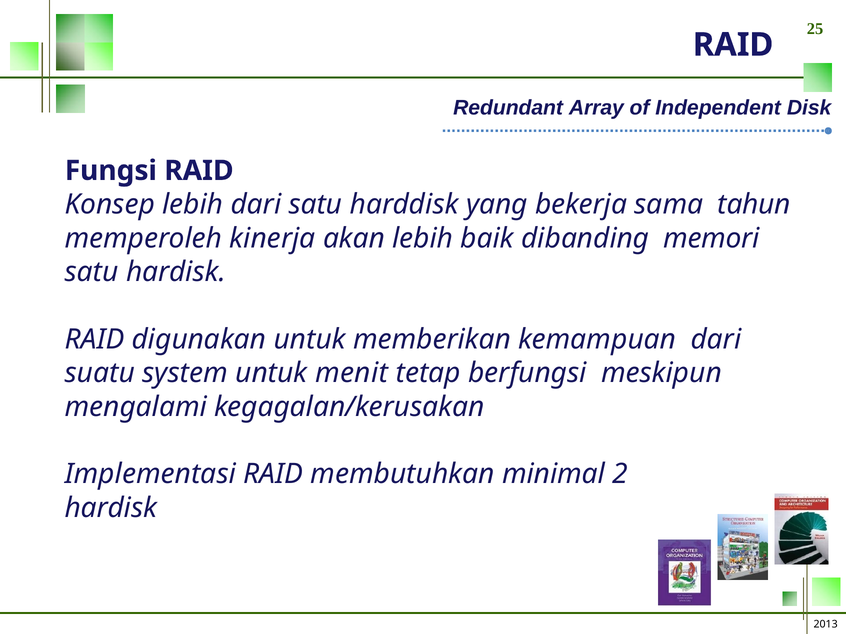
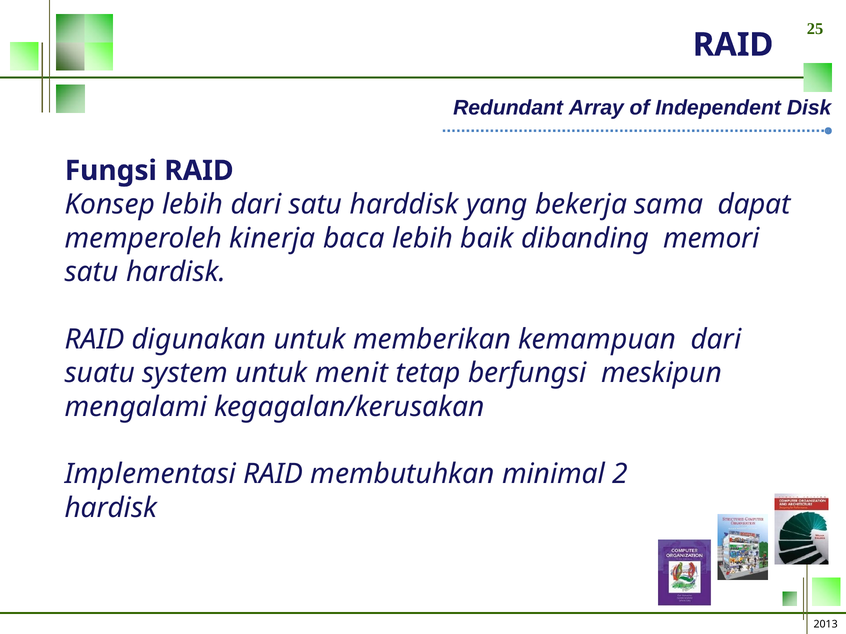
tahun: tahun -> dapat (754, 205)
akan: akan -> baca (354, 238)
